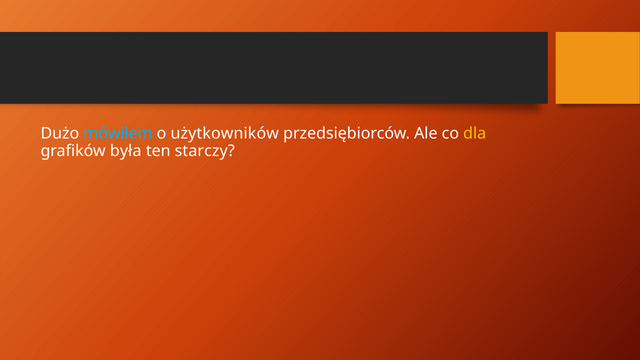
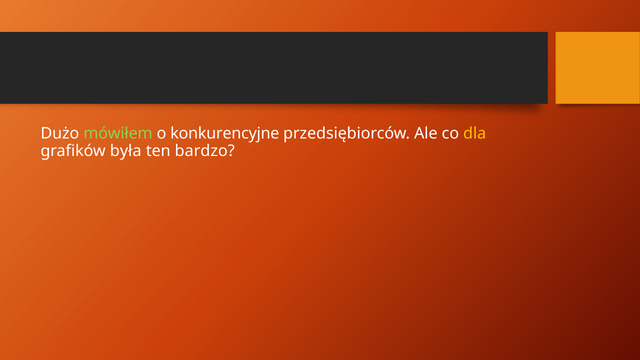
mówiłem colour: light blue -> light green (118, 134)
użytkowników: użytkowników -> konkurencyjne (225, 134)
starczy: starczy -> bardzo (205, 151)
